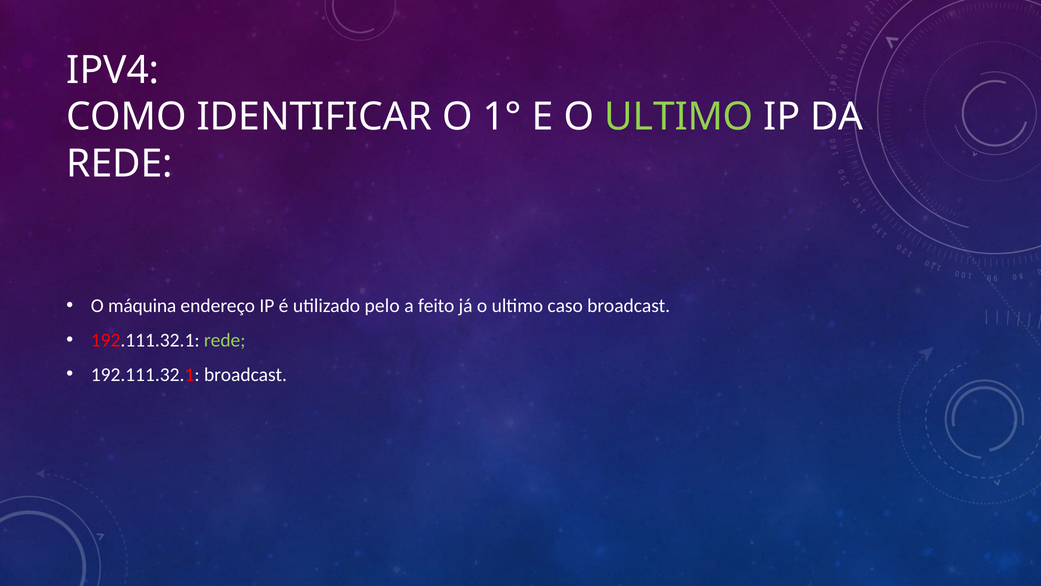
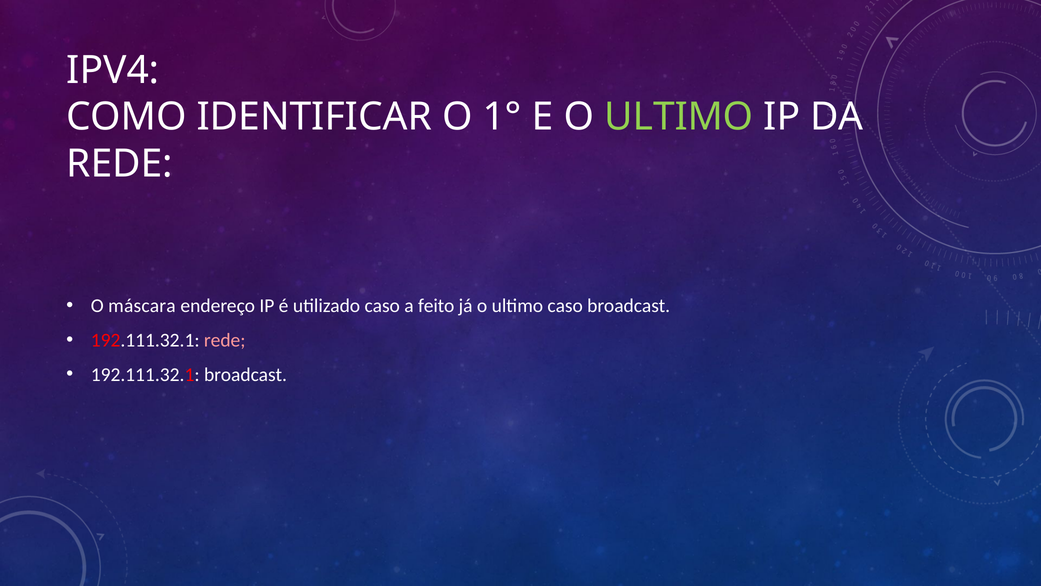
máquina: máquina -> máscara (142, 306)
utilizado pelo: pelo -> caso (382, 306)
rede colour: light green -> pink (225, 340)
